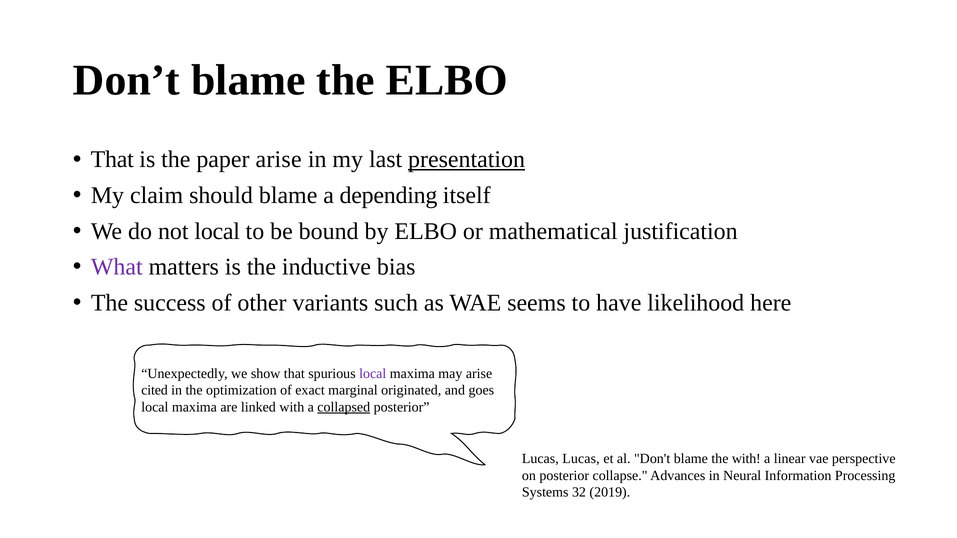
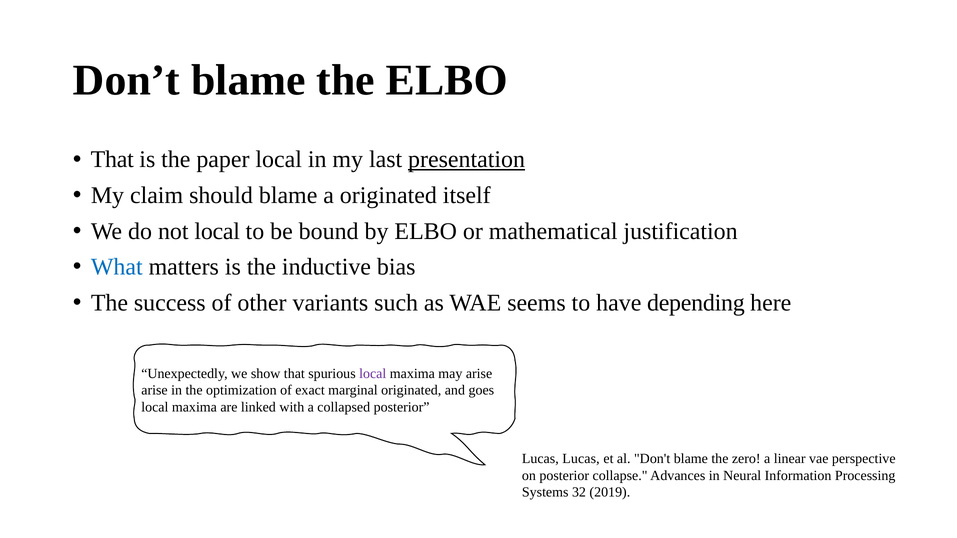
paper arise: arise -> local (279, 160)
a depending: depending -> originated (388, 195)
What colour: purple -> blue (117, 267)
likelihood: likelihood -> depending (696, 303)
cited: cited -> arise (155, 390)
collapsed underline: present -> none (344, 407)
the with: with -> zero (746, 459)
